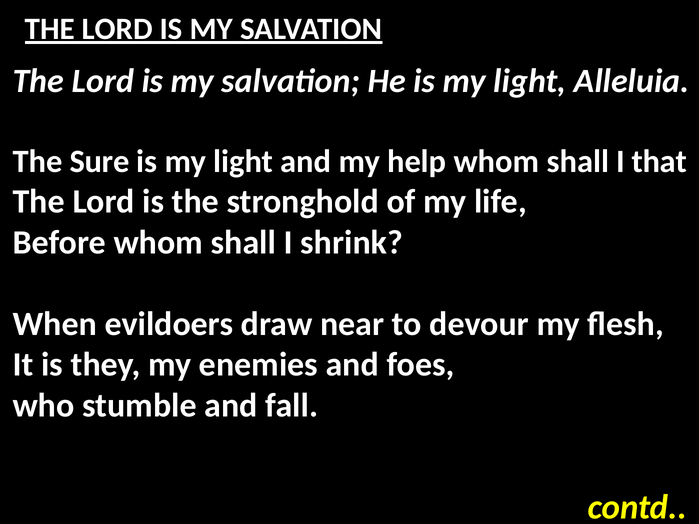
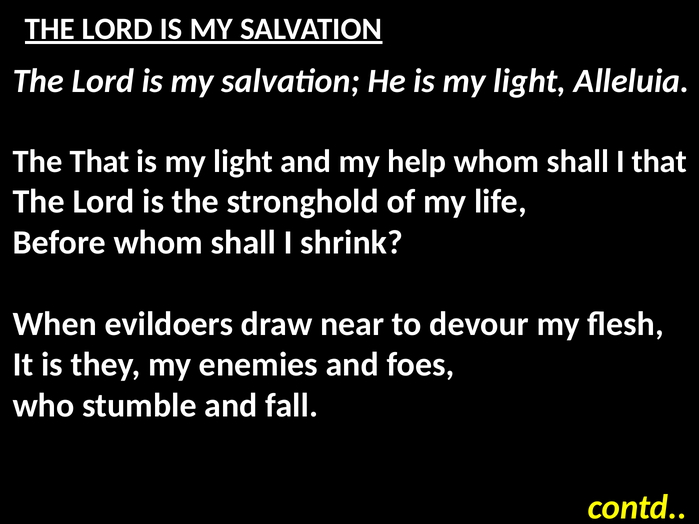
The Sure: Sure -> That (100, 162)
